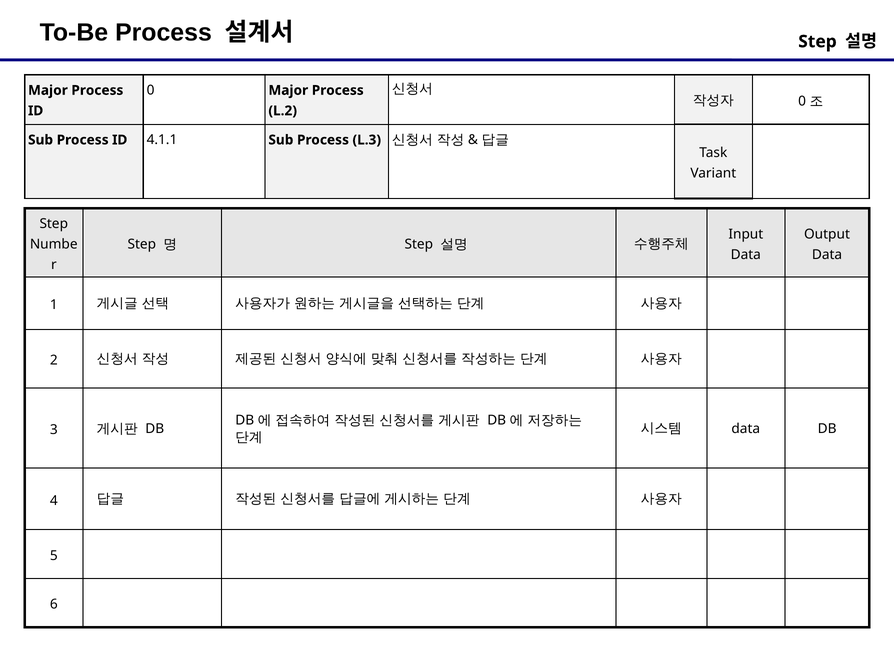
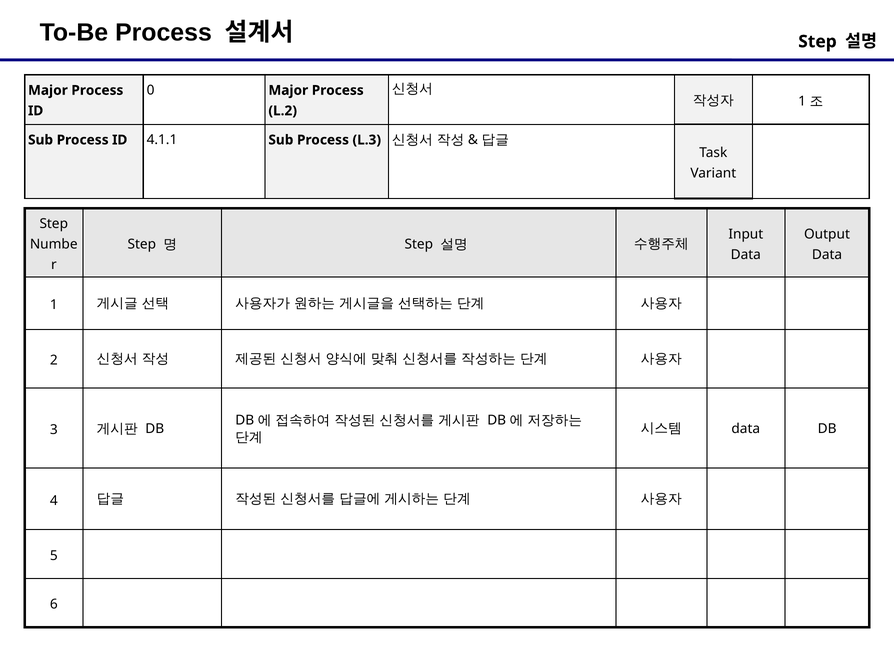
0: 0 -> 1 (802, 101)
